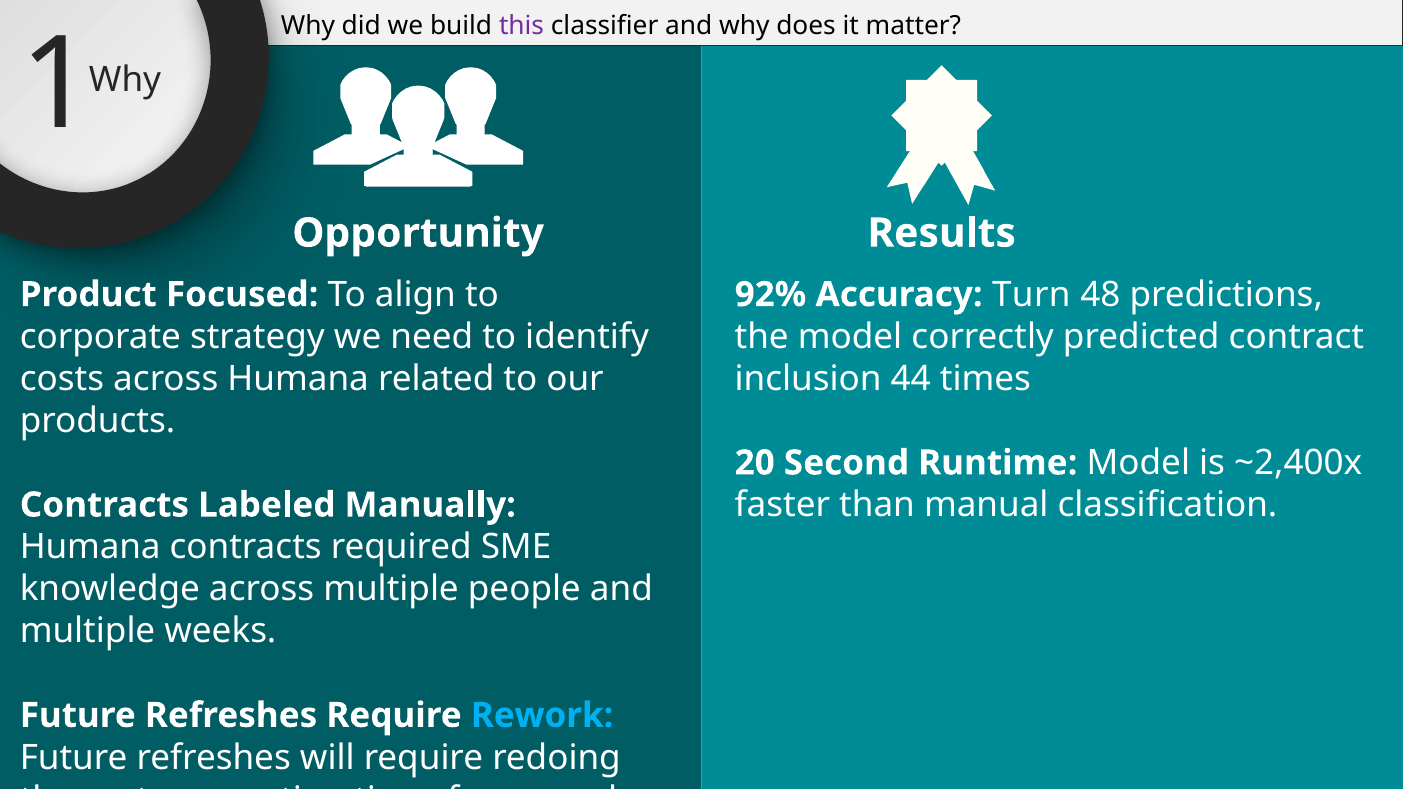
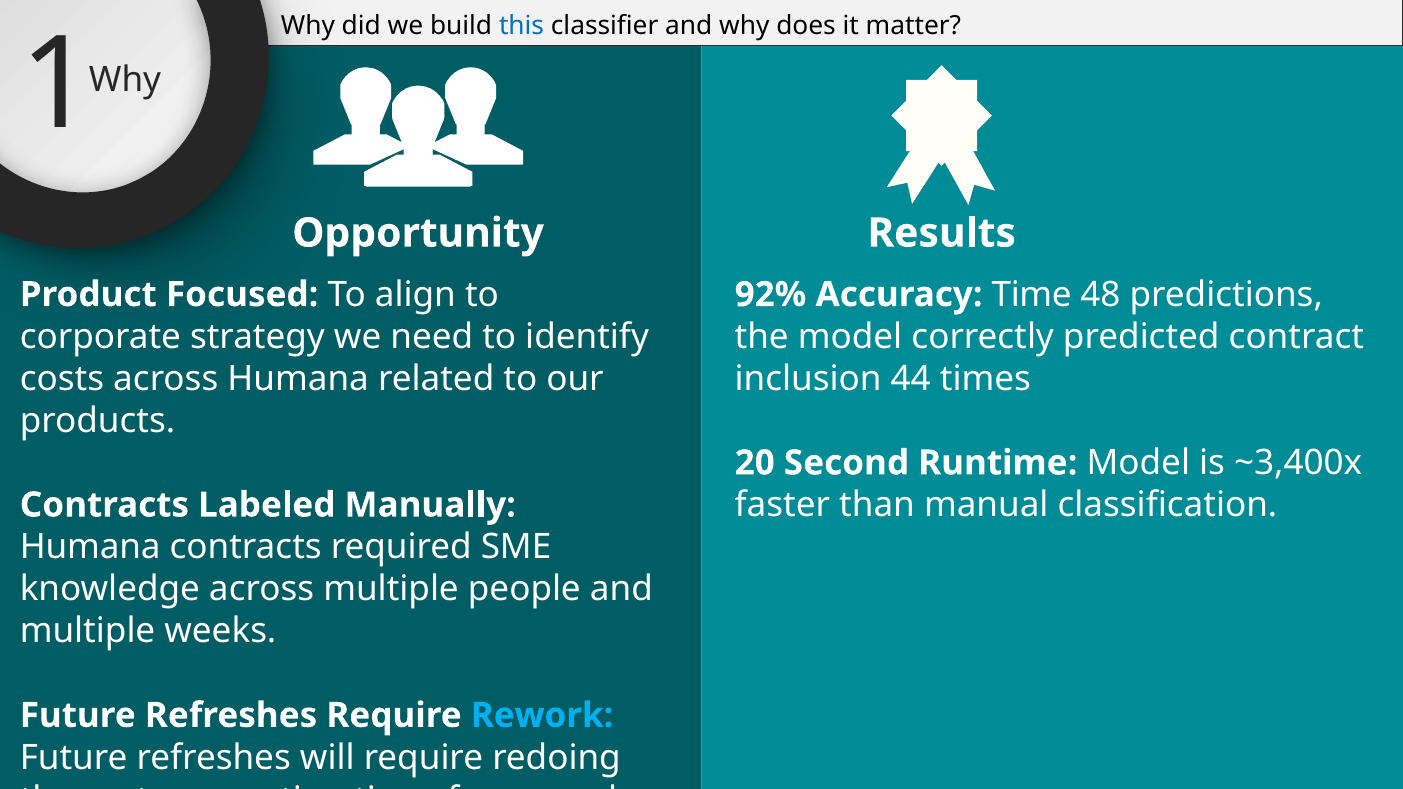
this colour: purple -> blue (522, 26)
Accuracy Turn: Turn -> Time (1032, 295)
~2,400x: ~2,400x -> ~3,400x (1298, 463)
